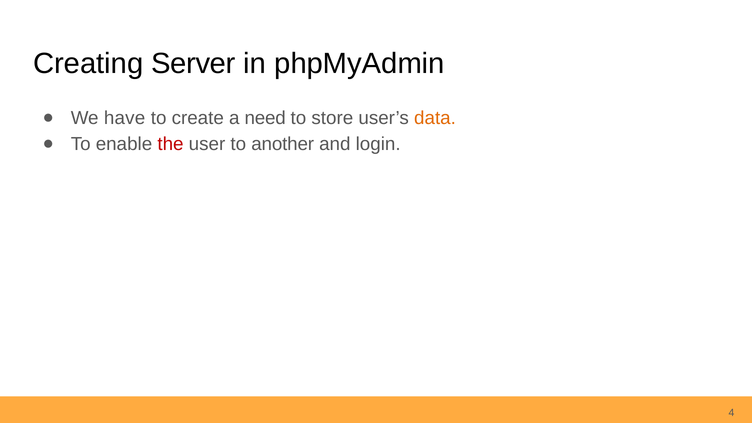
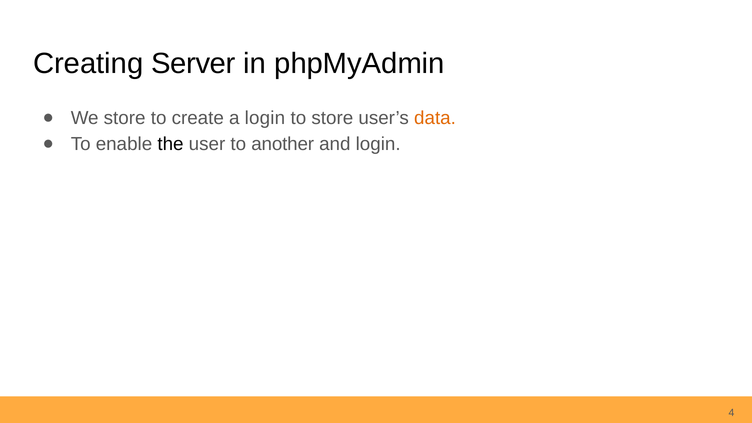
We have: have -> store (125, 118)
a need: need -> login (265, 118)
the colour: red -> black (170, 144)
